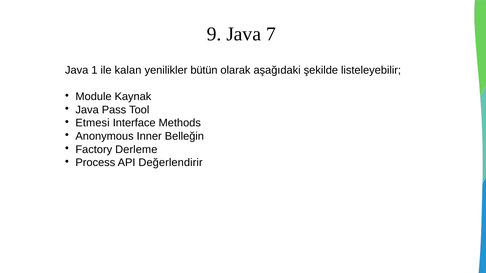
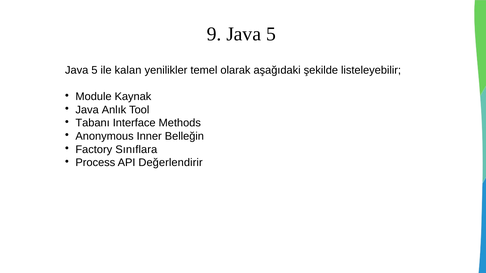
9 Java 7: 7 -> 5 (271, 34)
1: 1 -> 5 (94, 70)
bütün: bütün -> temel (204, 70)
Pass: Pass -> Anlık (114, 110)
Etmesi: Etmesi -> Tabanı (93, 123)
Derleme: Derleme -> Sınıflara (136, 150)
